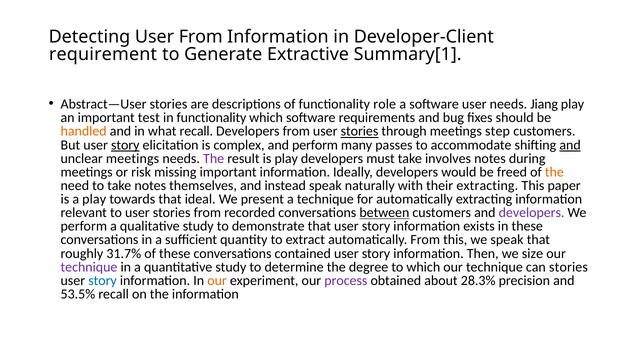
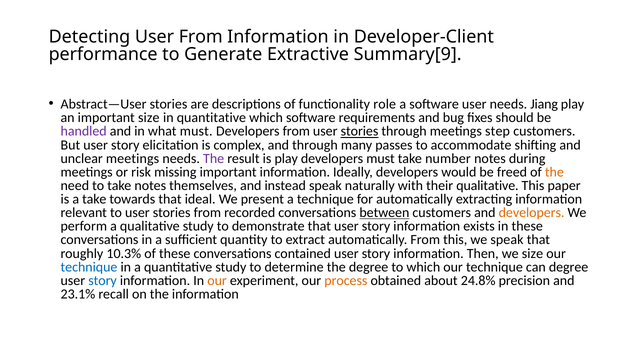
requirement: requirement -> performance (103, 54)
Summary[1: Summary[1 -> Summary[9 (408, 54)
important test: test -> size (149, 118)
in functionality: functionality -> quantitative (211, 118)
handled colour: orange -> purple (84, 131)
what recall: recall -> must (196, 131)
story underline: present -> none (125, 145)
and perform: perform -> through (315, 145)
and underline: present -> none (570, 145)
involves: involves -> number (448, 158)
their extracting: extracting -> qualitative (487, 186)
a play: play -> take (94, 199)
developers colour: purple -> orange (532, 213)
31.7%: 31.7% -> 10.3% (124, 253)
technique colour: purple -> blue (89, 267)
can stories: stories -> degree (569, 267)
process colour: purple -> orange (346, 280)
28.3%: 28.3% -> 24.8% (478, 280)
53.5%: 53.5% -> 23.1% (78, 294)
